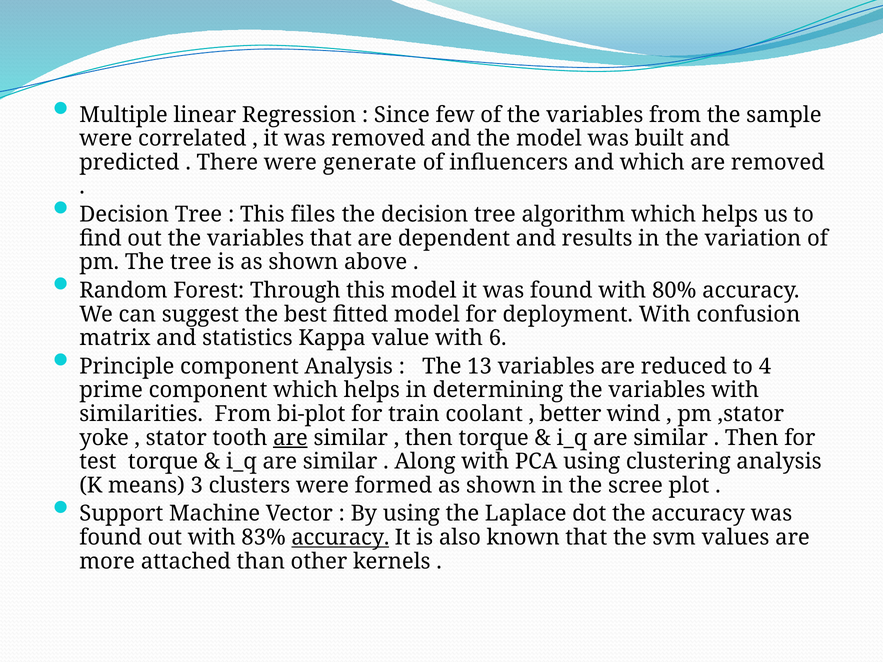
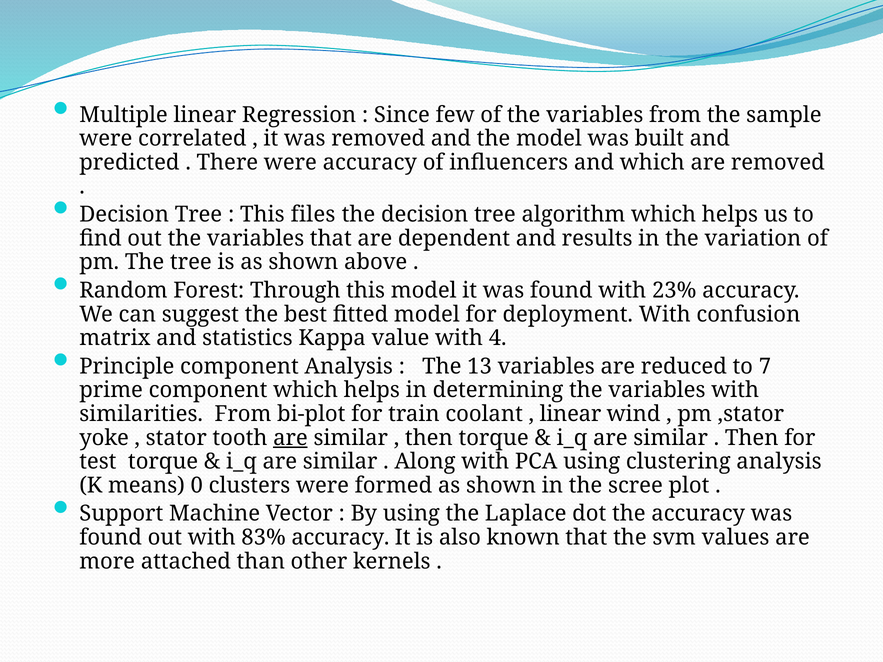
were generate: generate -> accuracy (370, 163)
80%: 80% -> 23% (674, 291)
6: 6 -> 4 (498, 338)
4: 4 -> 7 (765, 366)
better: better -> linear (570, 414)
3: 3 -> 0 (197, 486)
accuracy underline: present -> none (340, 538)
